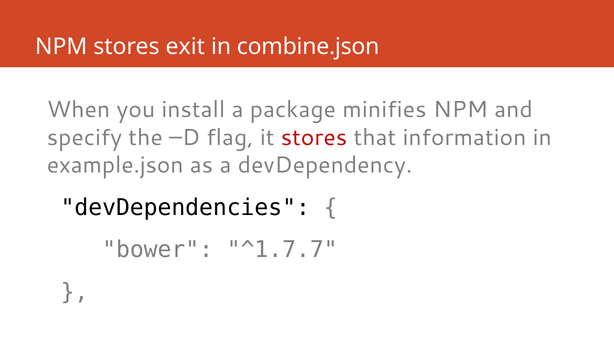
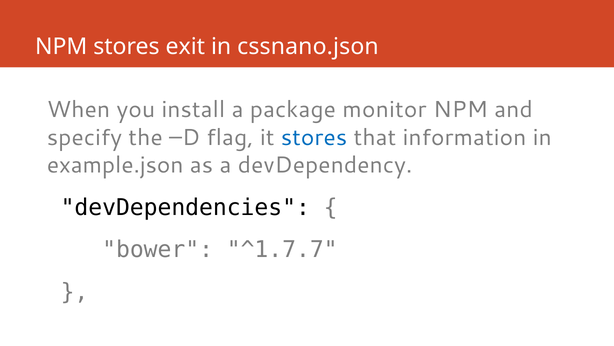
combine.json: combine.json -> cssnano.json (308, 46)
minifies: minifies -> monitor (384, 110)
stores colour: red -> blue (314, 137)
